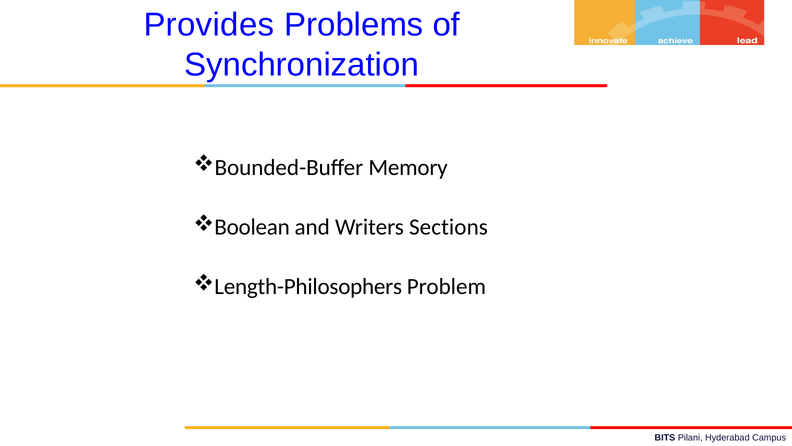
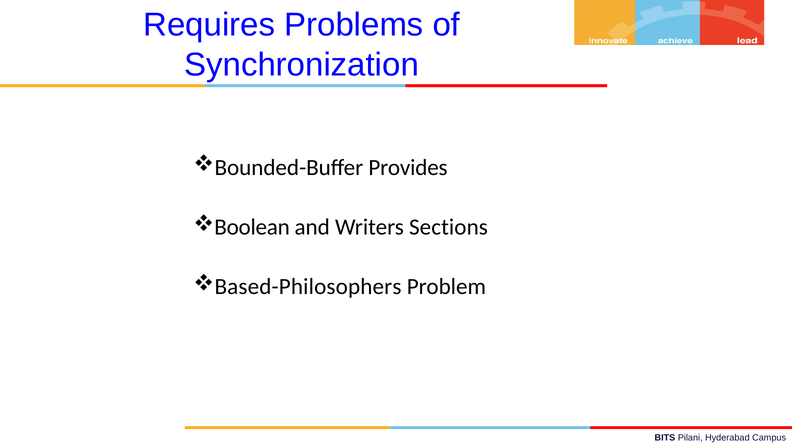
Provides: Provides -> Requires (209, 25)
Memory: Memory -> Provides (408, 167)
Length-Philosophers: Length-Philosophers -> Based-Philosophers (308, 286)
